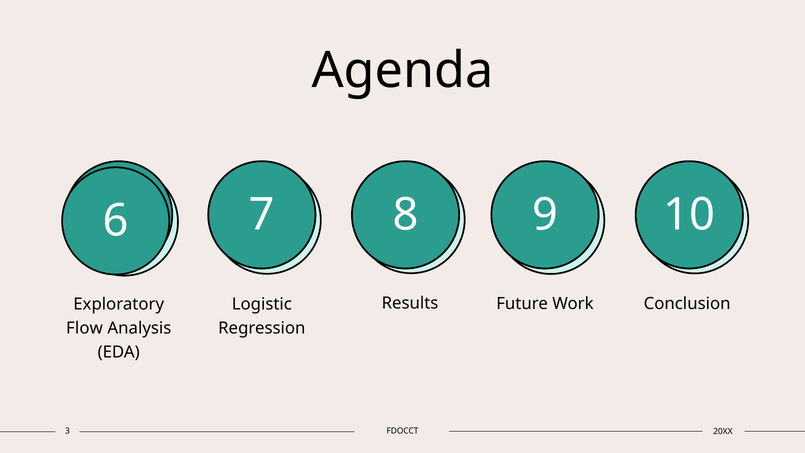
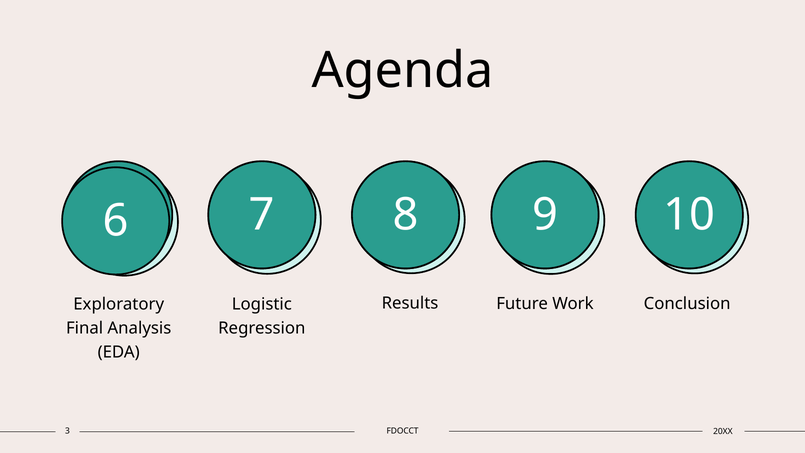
Flow: Flow -> Final (85, 328)
